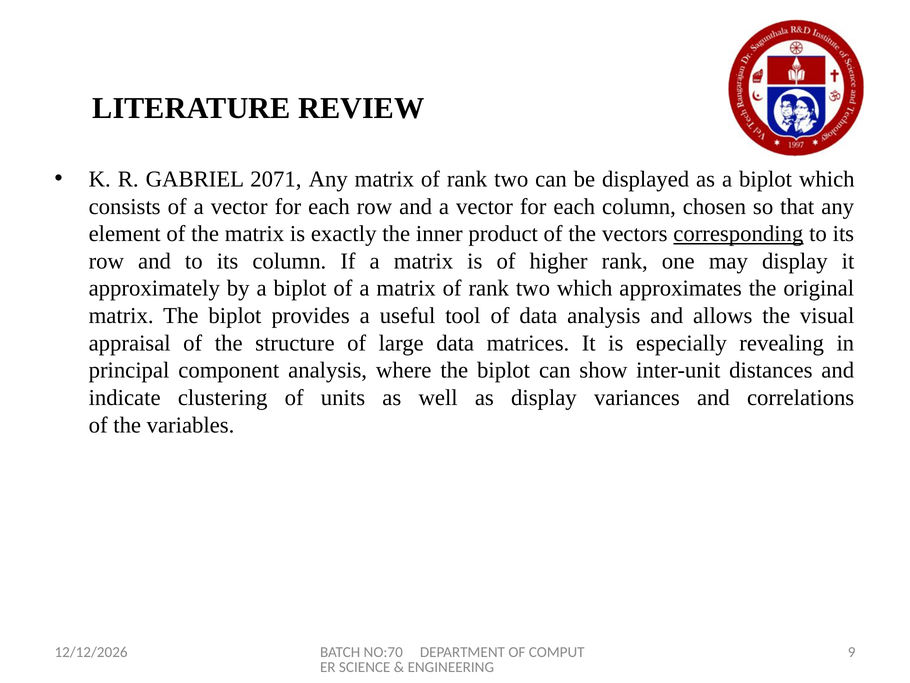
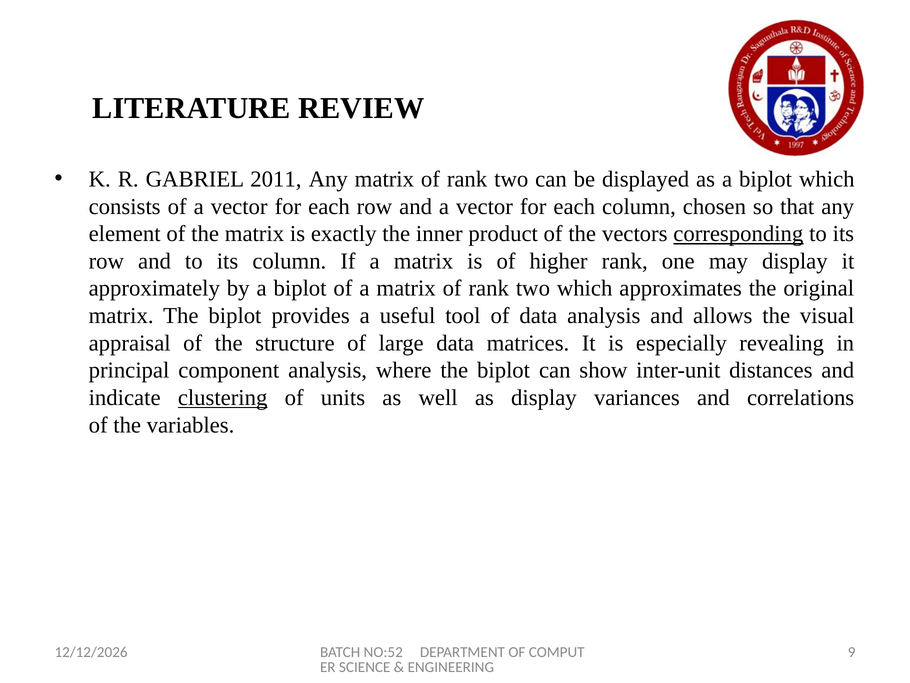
2071: 2071 -> 2011 (276, 179)
clustering underline: none -> present (223, 397)
NO:70: NO:70 -> NO:52 (383, 652)
